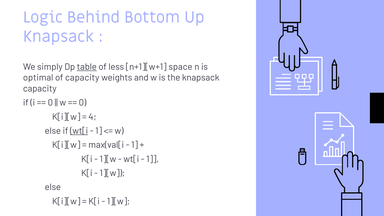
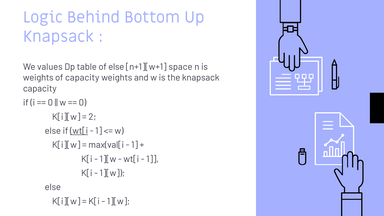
simply: simply -> values (50, 67)
table underline: present -> none (87, 67)
of less: less -> else (116, 67)
optimal: optimal -> weights (38, 78)
4: 4 -> 2 (92, 117)
